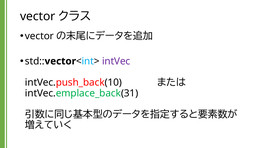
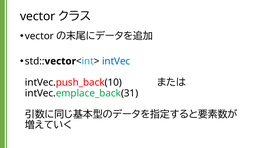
intVec colour: purple -> blue (116, 61)
